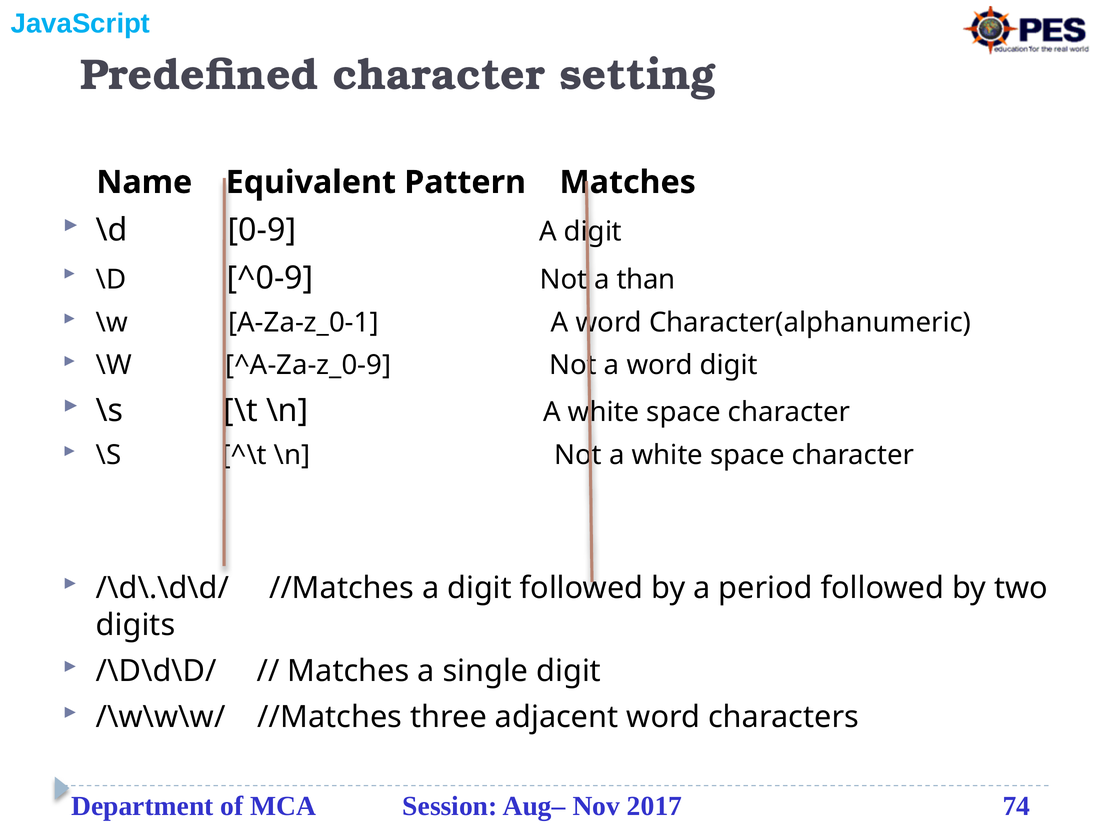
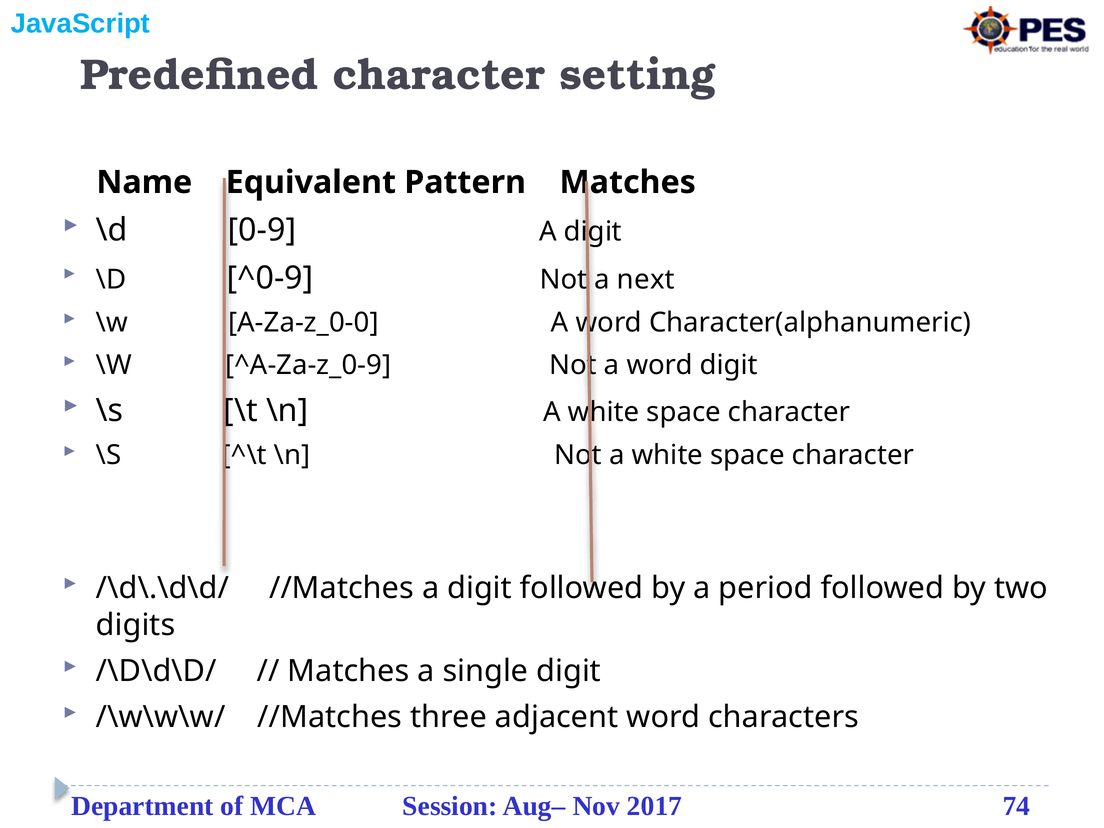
than: than -> next (646, 280)
A-Za-z_0-1: A-Za-z_0-1 -> A-Za-z_0-0 (303, 323)
